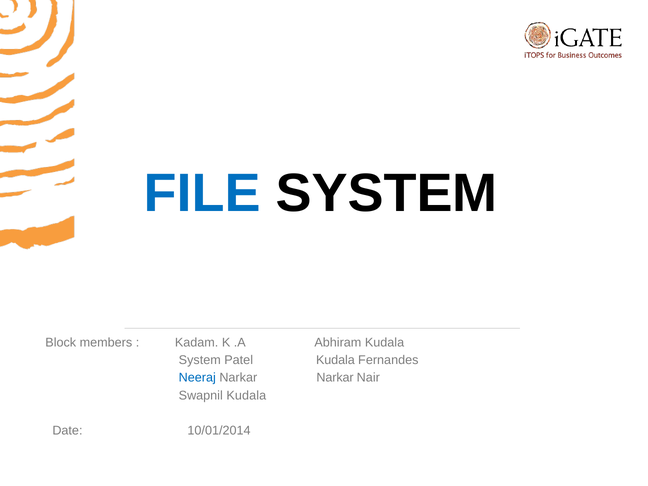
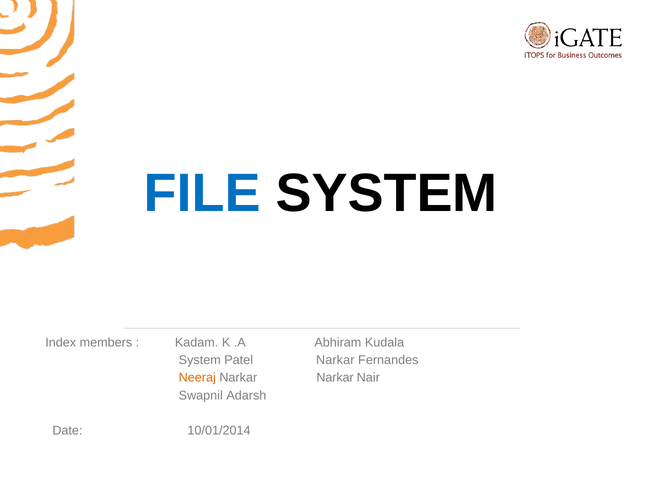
Block: Block -> Index (61, 342)
Patel Kudala: Kudala -> Narkar (335, 360)
Neeraj colour: blue -> orange (197, 378)
Swapnil Kudala: Kudala -> Adarsh (246, 395)
